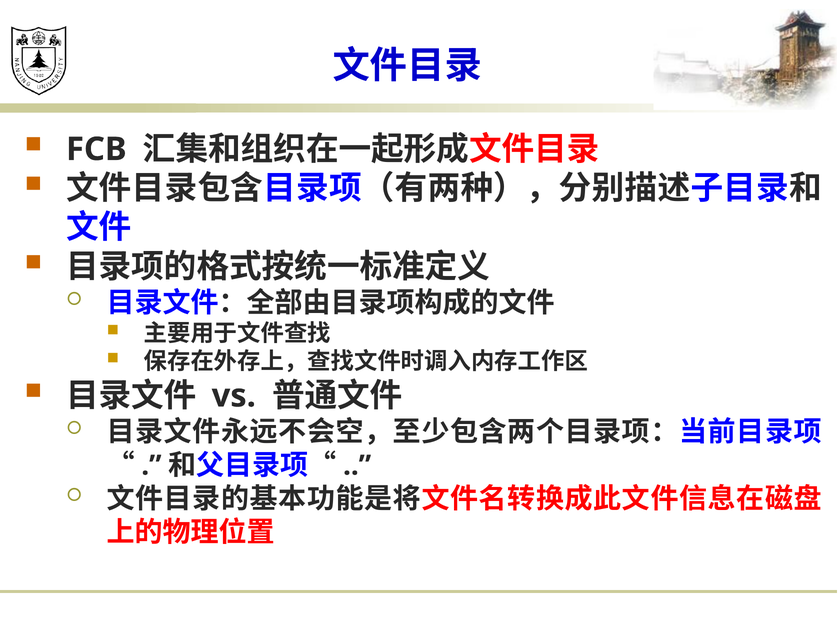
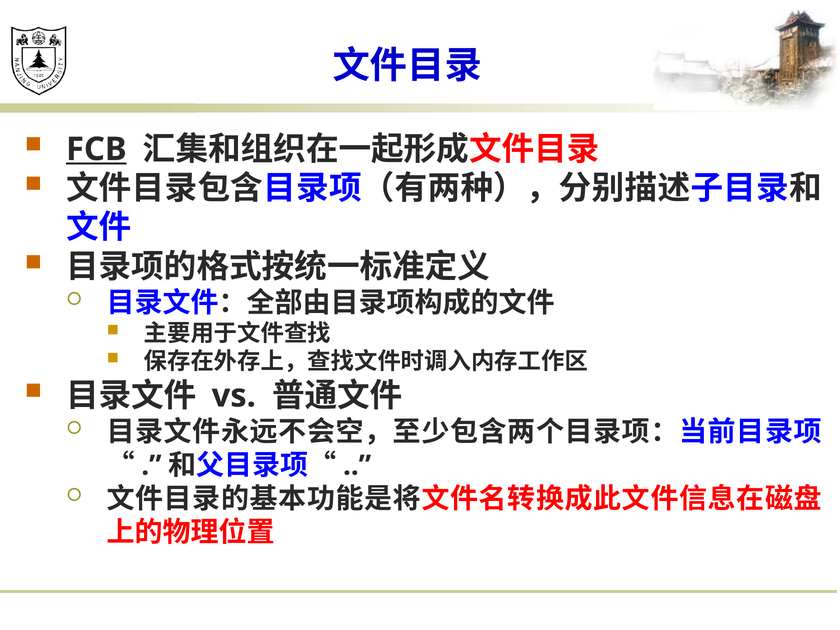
FCB underline: none -> present (96, 149)
